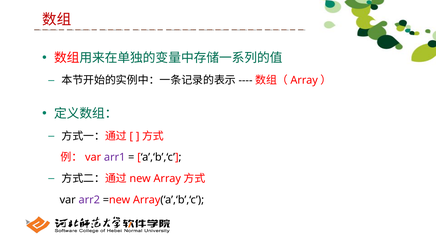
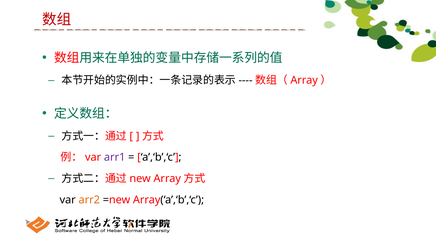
arr2 colour: purple -> orange (89, 200)
